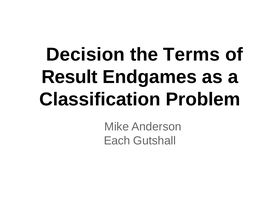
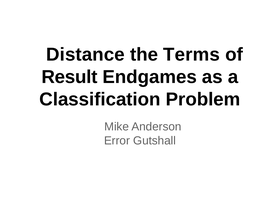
Decision: Decision -> Distance (85, 54)
Each: Each -> Error (117, 141)
